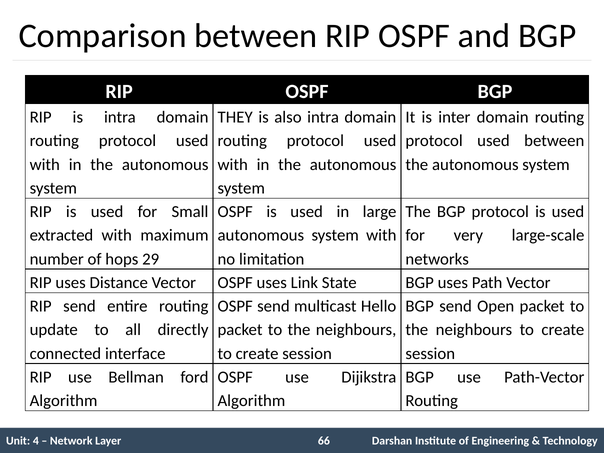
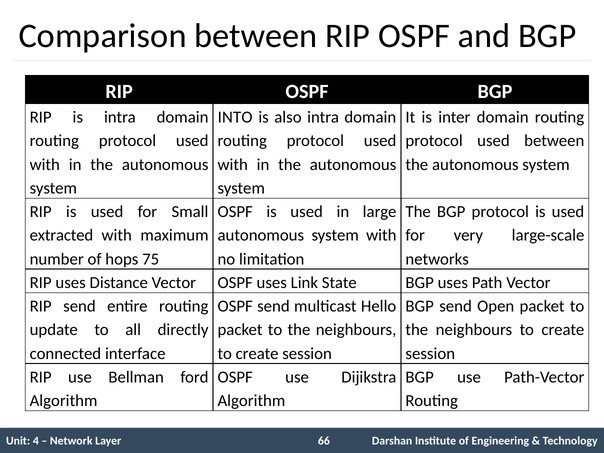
THEY: THEY -> INTO (235, 117)
29: 29 -> 75 (151, 259)
